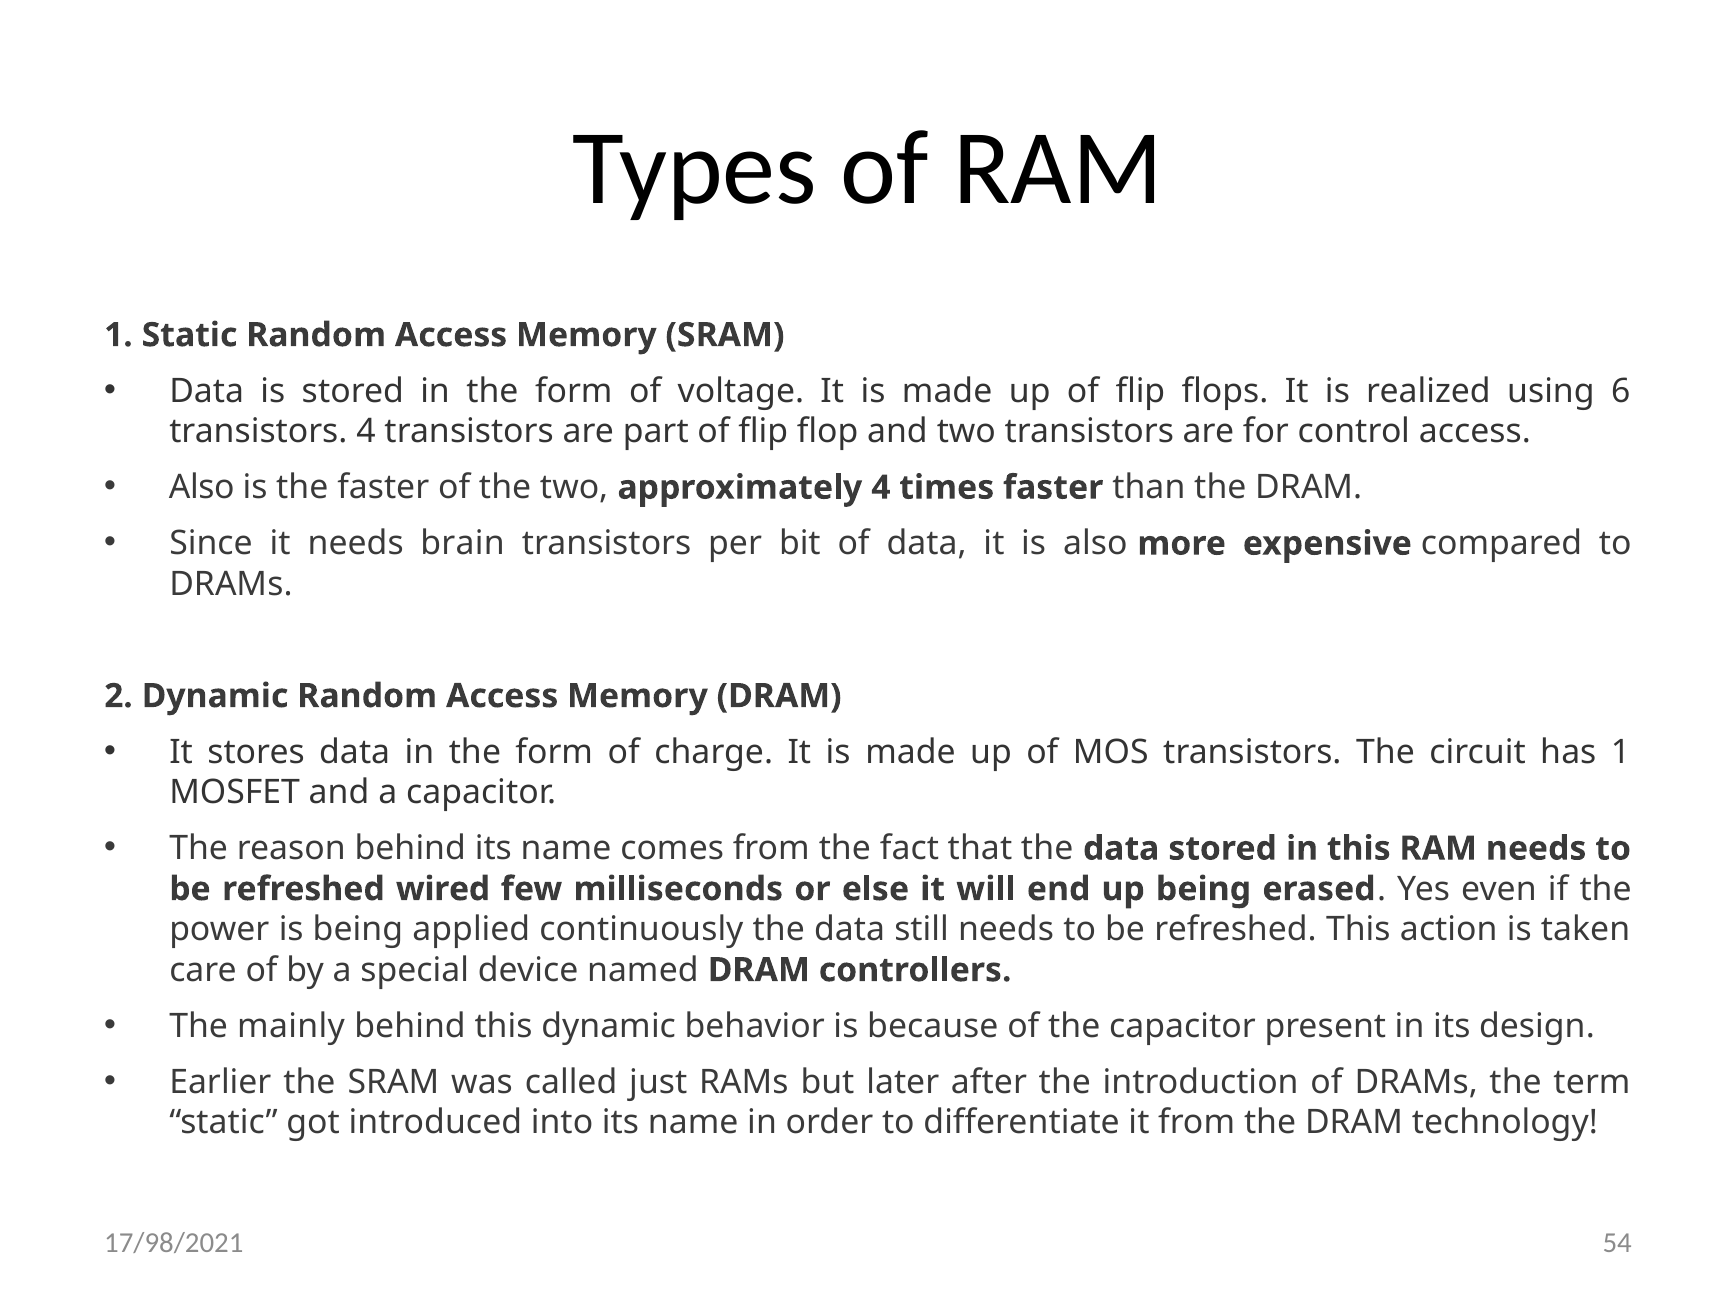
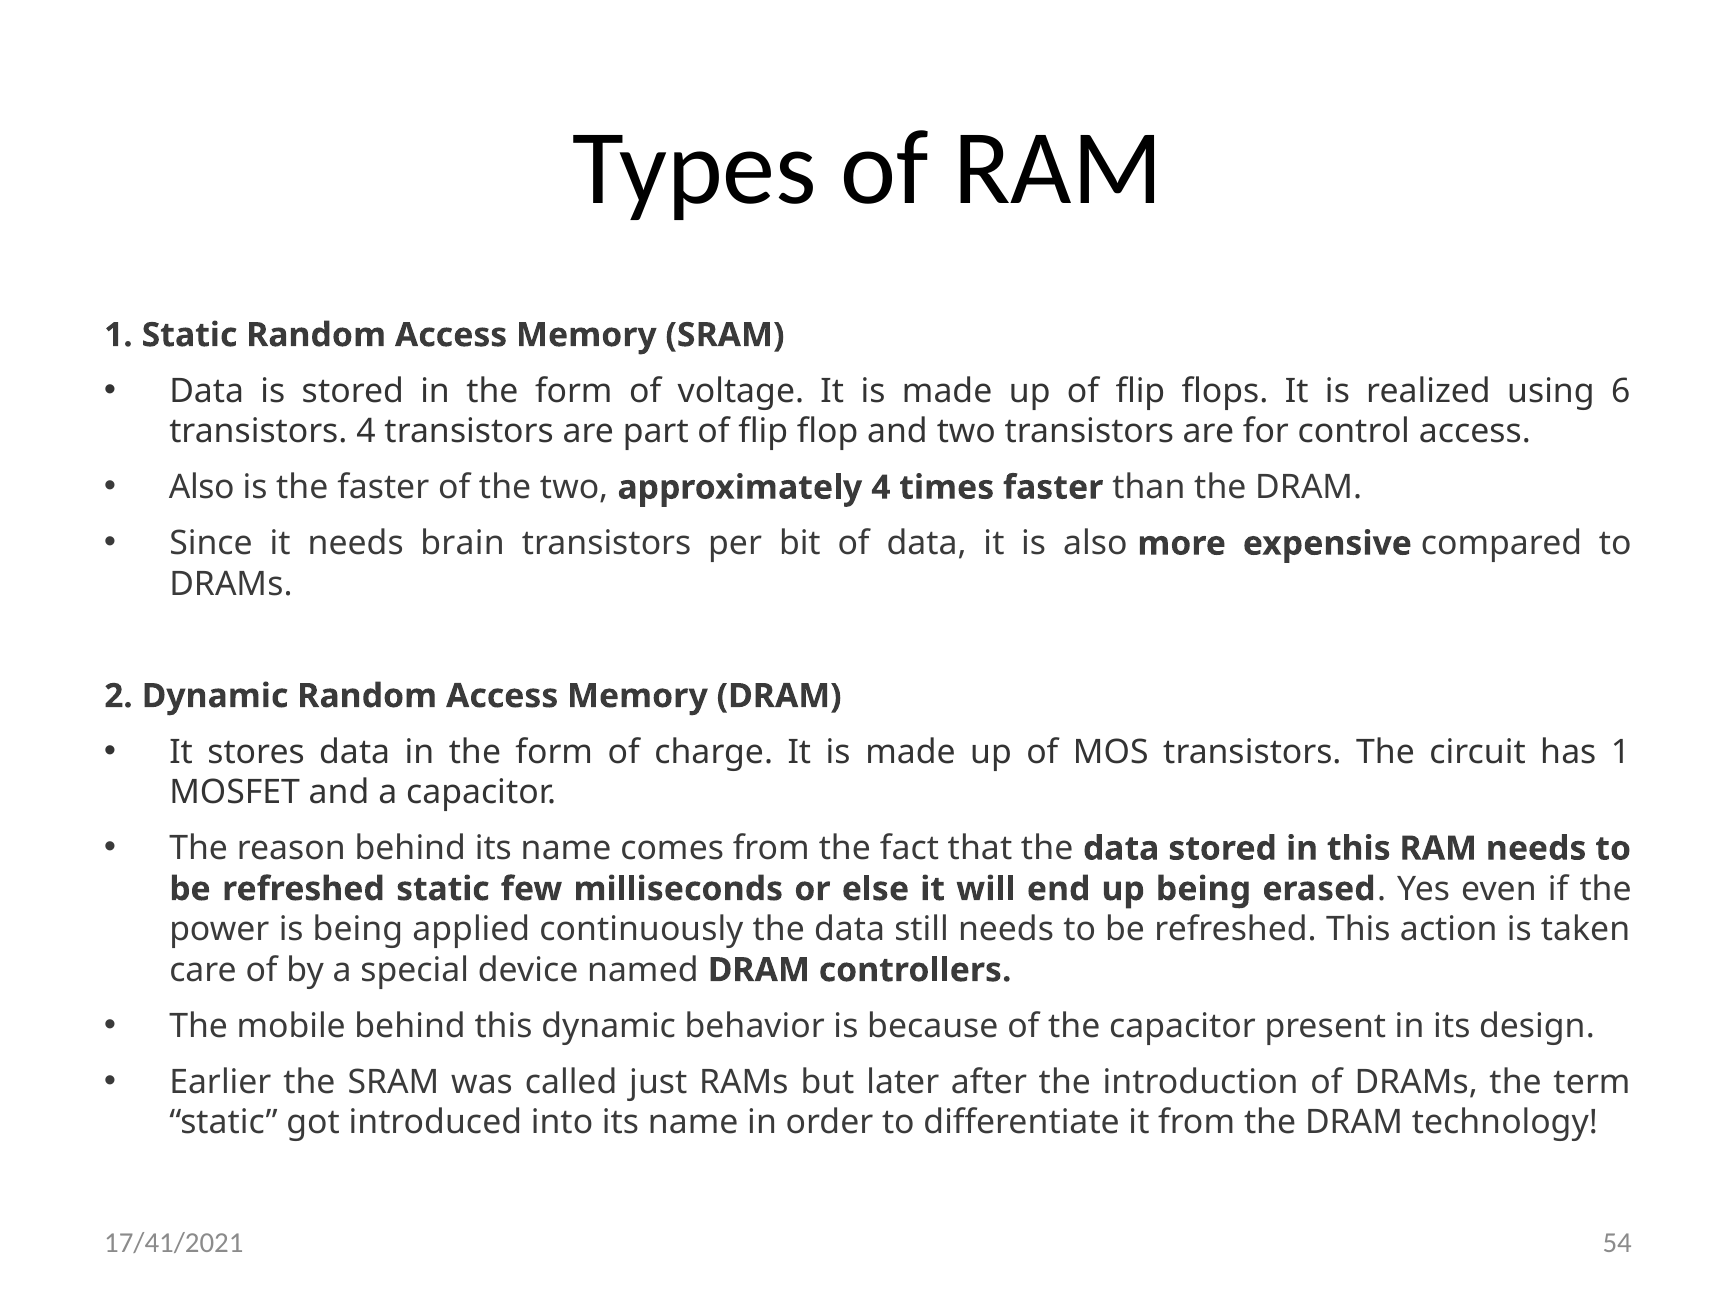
refreshed wired: wired -> static (443, 889)
mainly: mainly -> mobile (291, 1026)
17/98/2021: 17/98/2021 -> 17/41/2021 (174, 1243)
